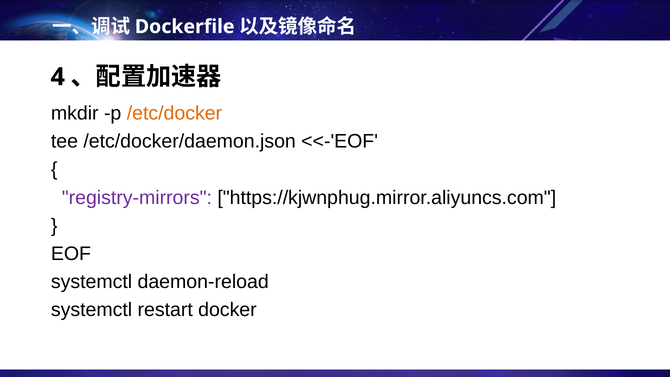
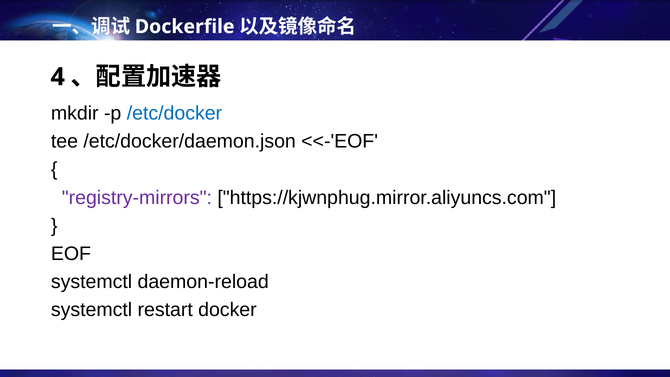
/etc/docker colour: orange -> blue (174, 113)
